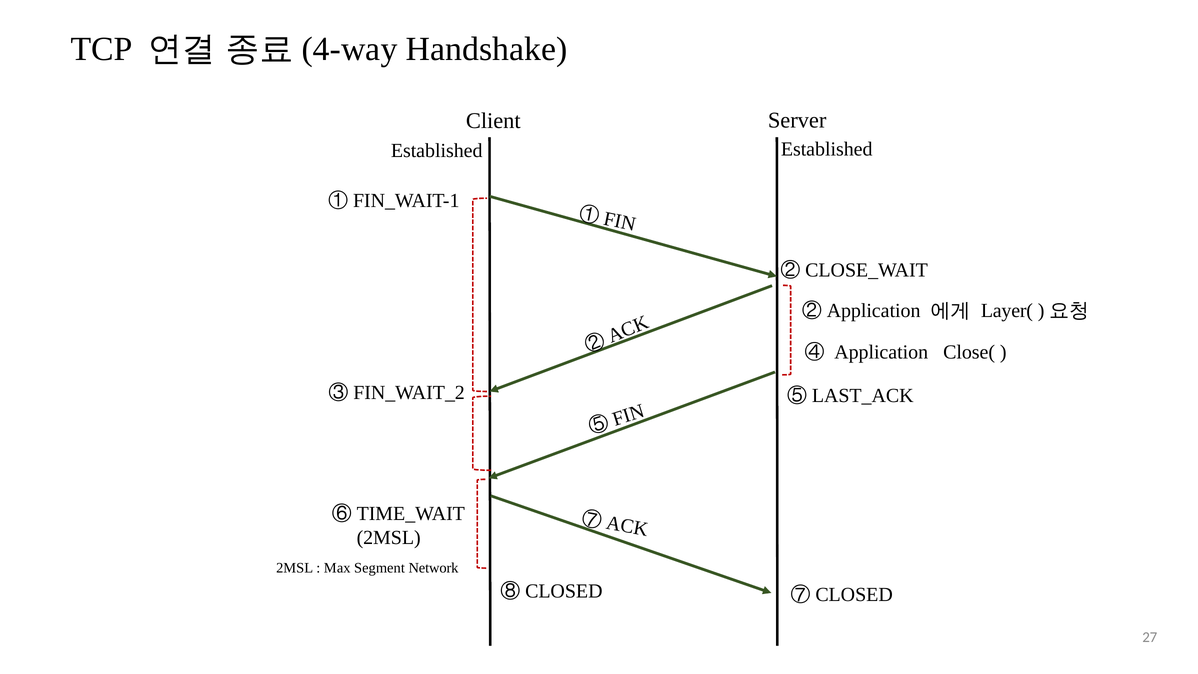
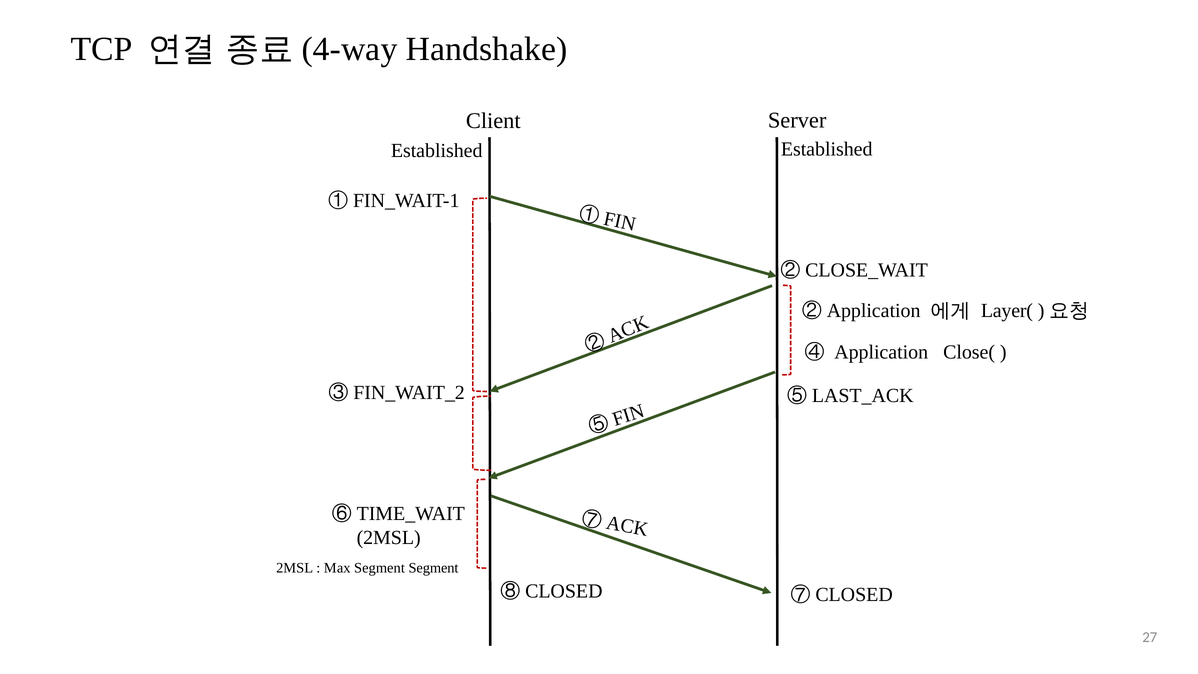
Segment Network: Network -> Segment (433, 568)
